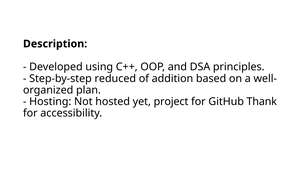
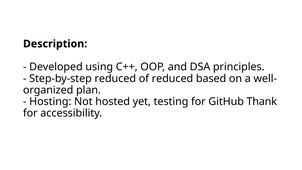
of addition: addition -> reduced (172, 78)
project: project -> testing (171, 102)
